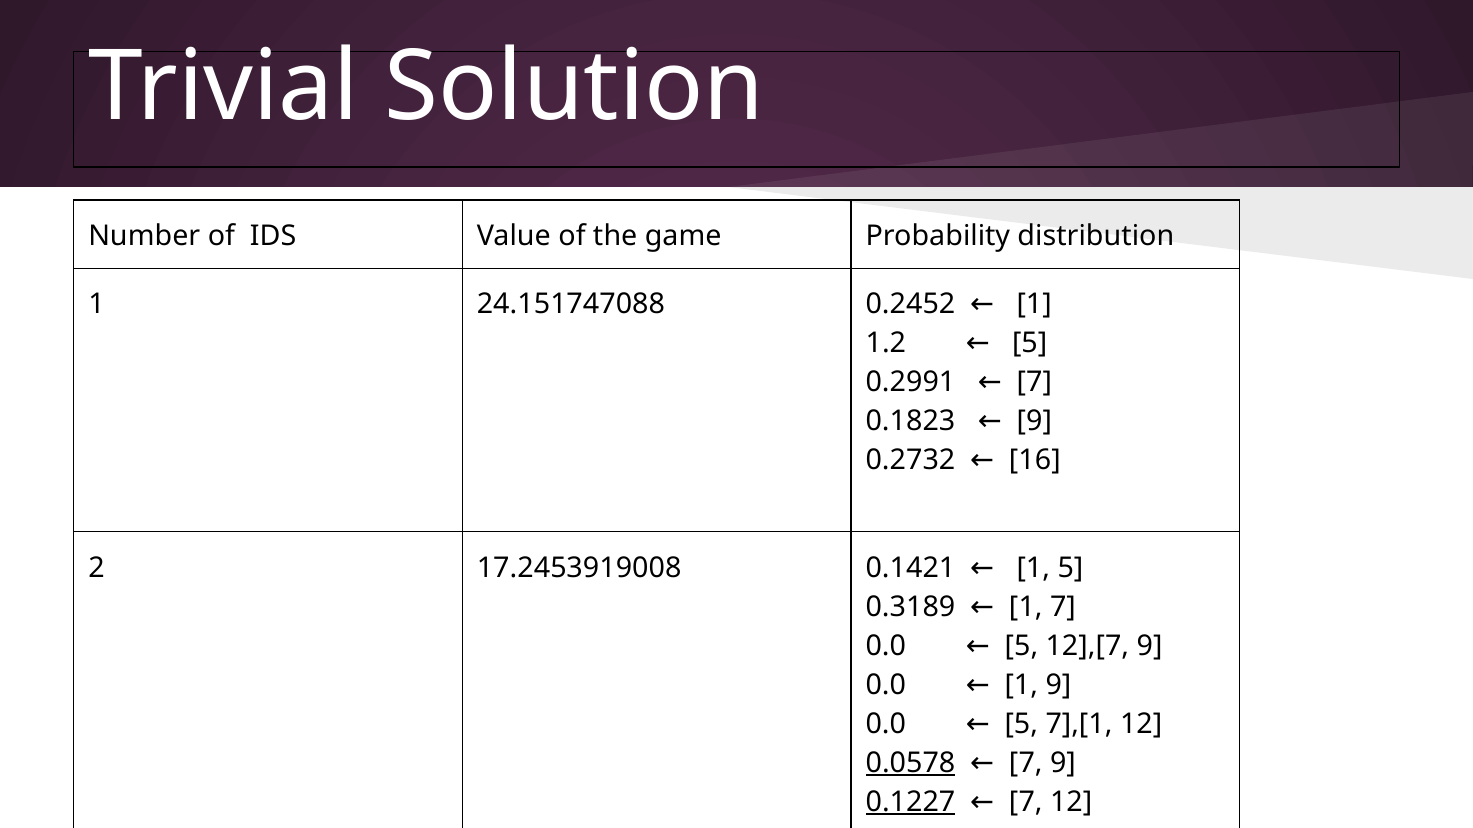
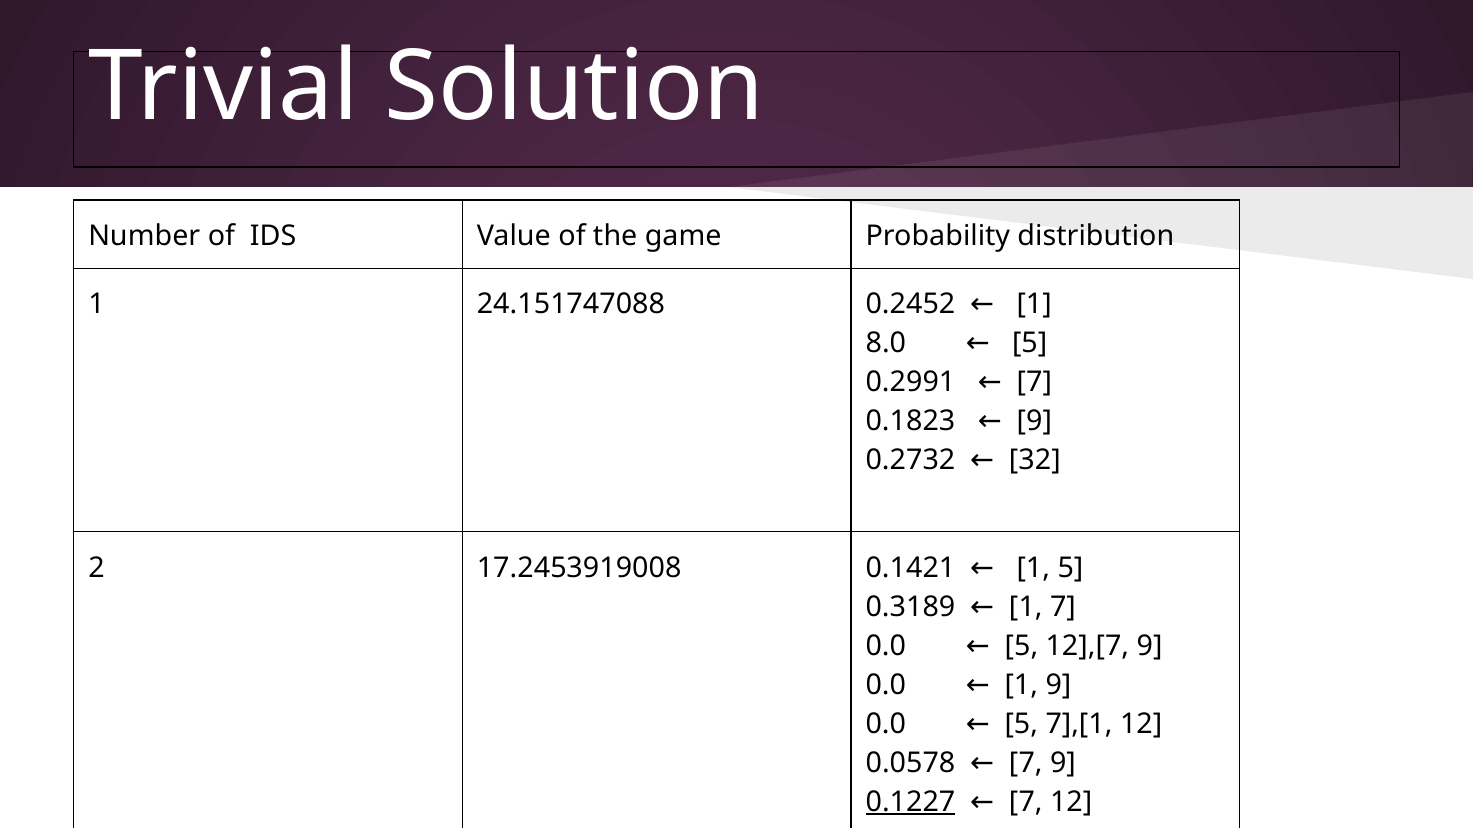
1.2: 1.2 -> 8.0 (886, 343)
16: 16 -> 32 (1035, 461)
0.0578 underline: present -> none (910, 763)
